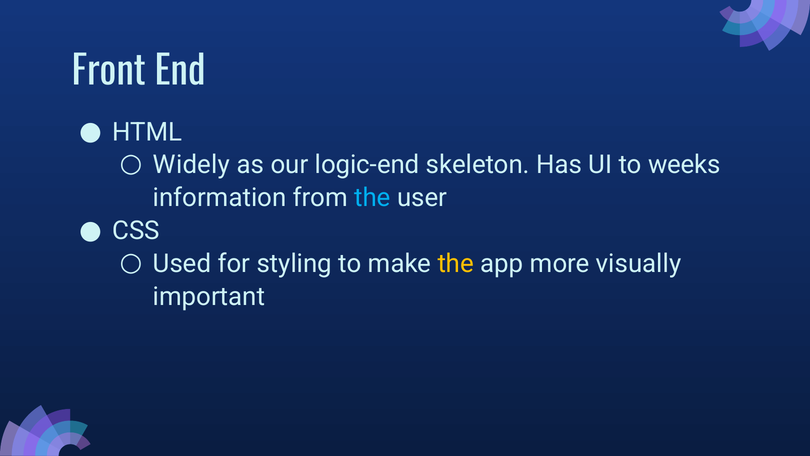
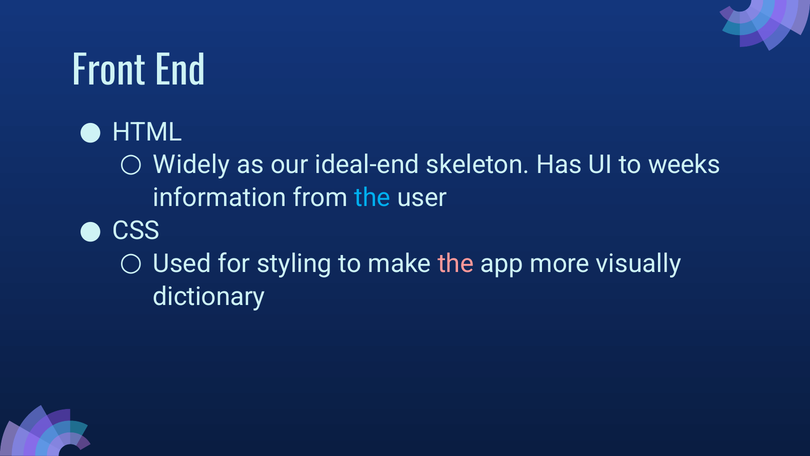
logic-end: logic-end -> ideal-end (367, 165)
the colour: yellow -> pink (456, 263)
important: important -> dictionary (209, 296)
